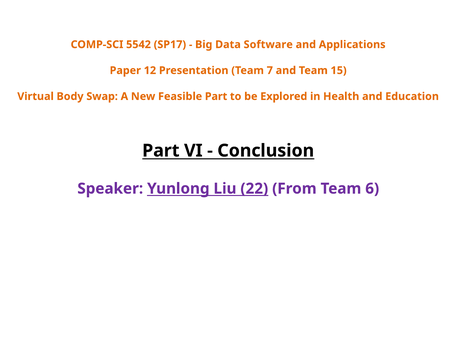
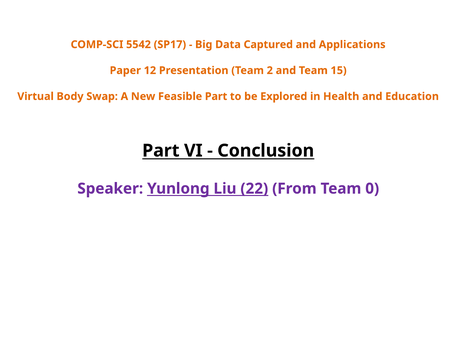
Software: Software -> Captured (268, 45)
7: 7 -> 2 (270, 70)
6: 6 -> 0 (372, 188)
